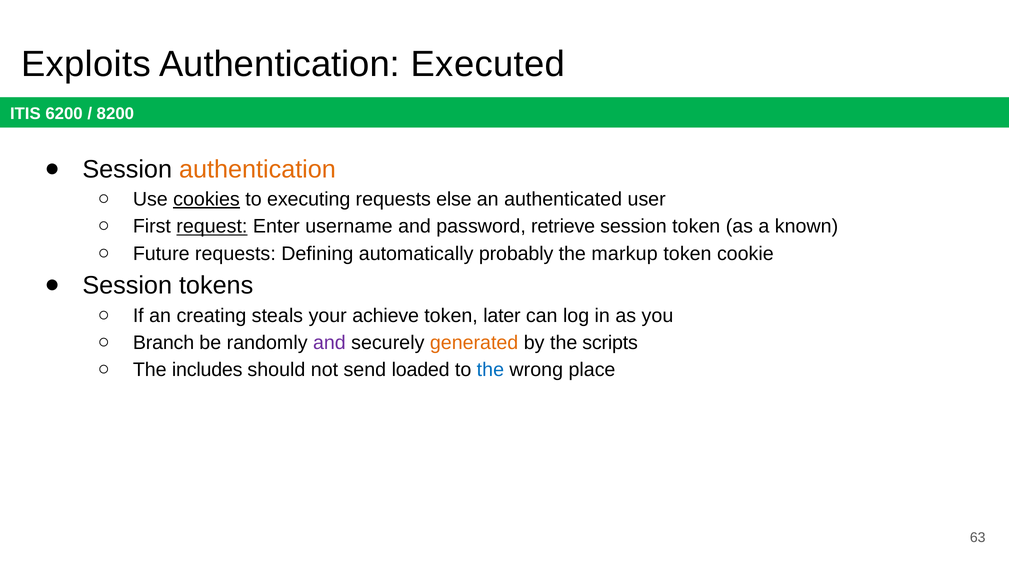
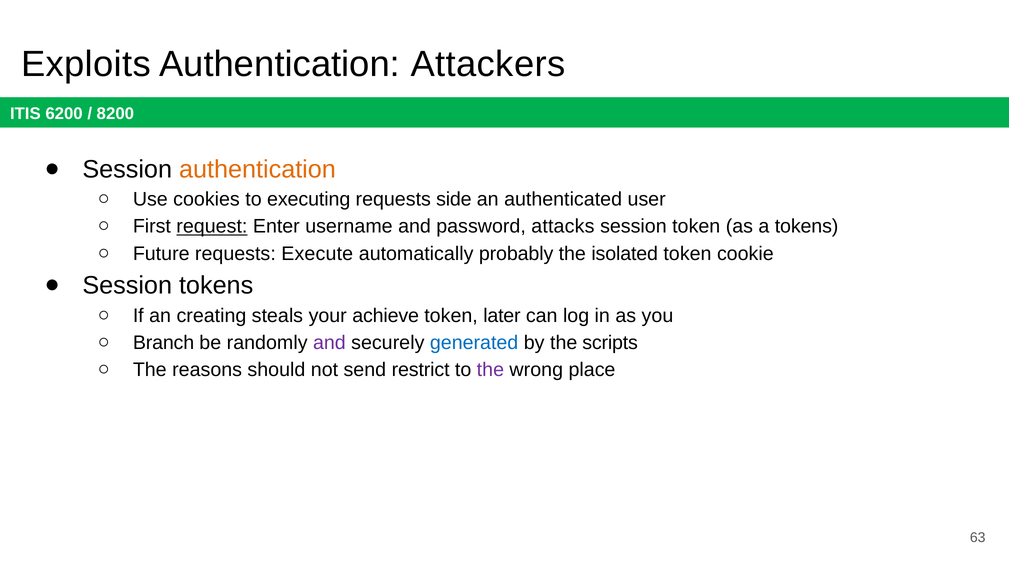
Executed: Executed -> Attackers (488, 64)
cookies underline: present -> none (207, 199)
else: else -> side (454, 199)
retrieve: retrieve -> attacks (563, 226)
a known: known -> tokens (807, 226)
Defining: Defining -> Execute (317, 253)
markup: markup -> isolated (625, 253)
generated colour: orange -> blue (474, 343)
includes: includes -> reasons (207, 370)
loaded: loaded -> restrict (421, 370)
the colour: blue -> purple (490, 370)
